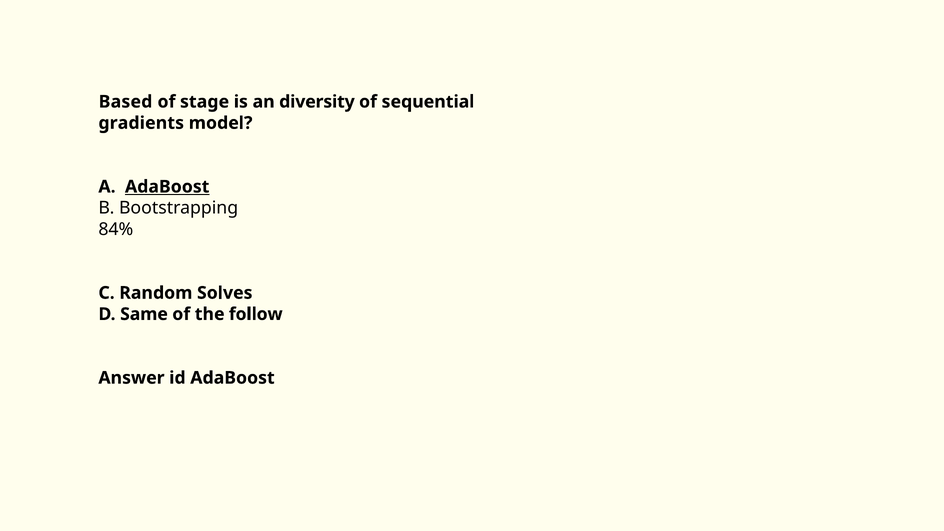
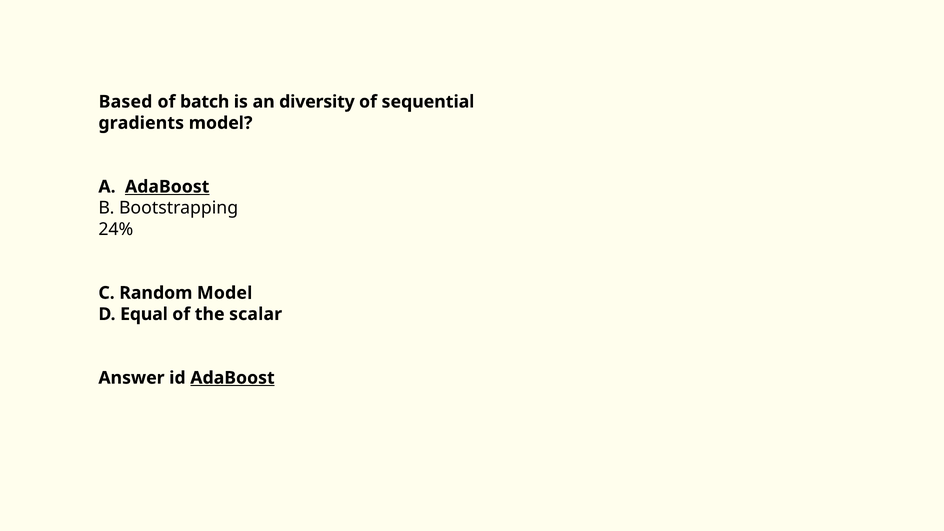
stage: stage -> batch (205, 102)
84%: 84% -> 24% (116, 229)
Random Solves: Solves -> Model (225, 293)
Same: Same -> Equal (144, 314)
follow: follow -> scalar (256, 314)
AdaBoost underline: none -> present (232, 378)
